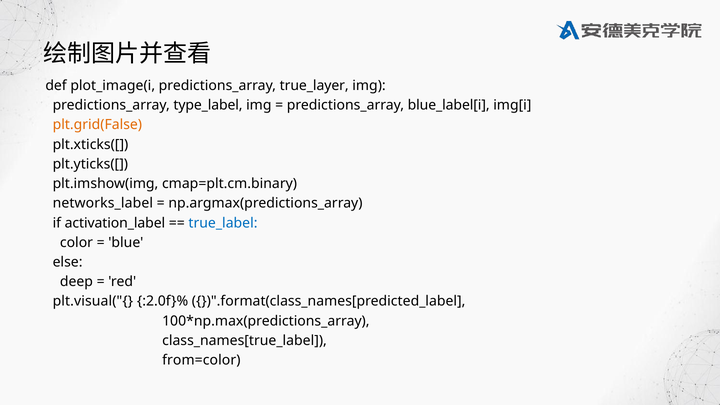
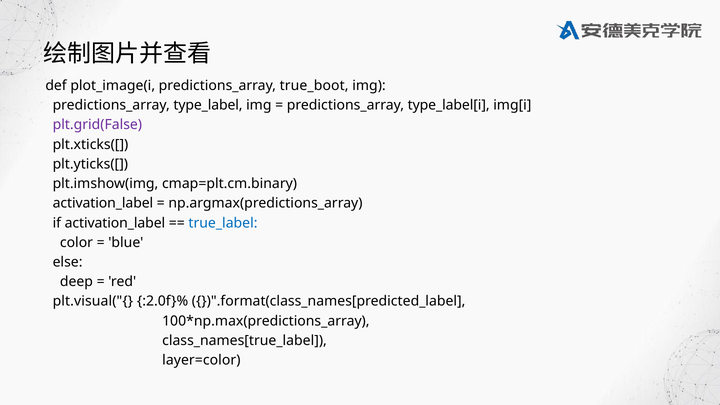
true_layer: true_layer -> true_boot (314, 86)
blue_label[i: blue_label[i -> type_label[i (449, 105)
plt.grid(False colour: orange -> purple (97, 125)
networks_label: networks_label -> activation_label (103, 203)
from=color: from=color -> layer=color (201, 360)
